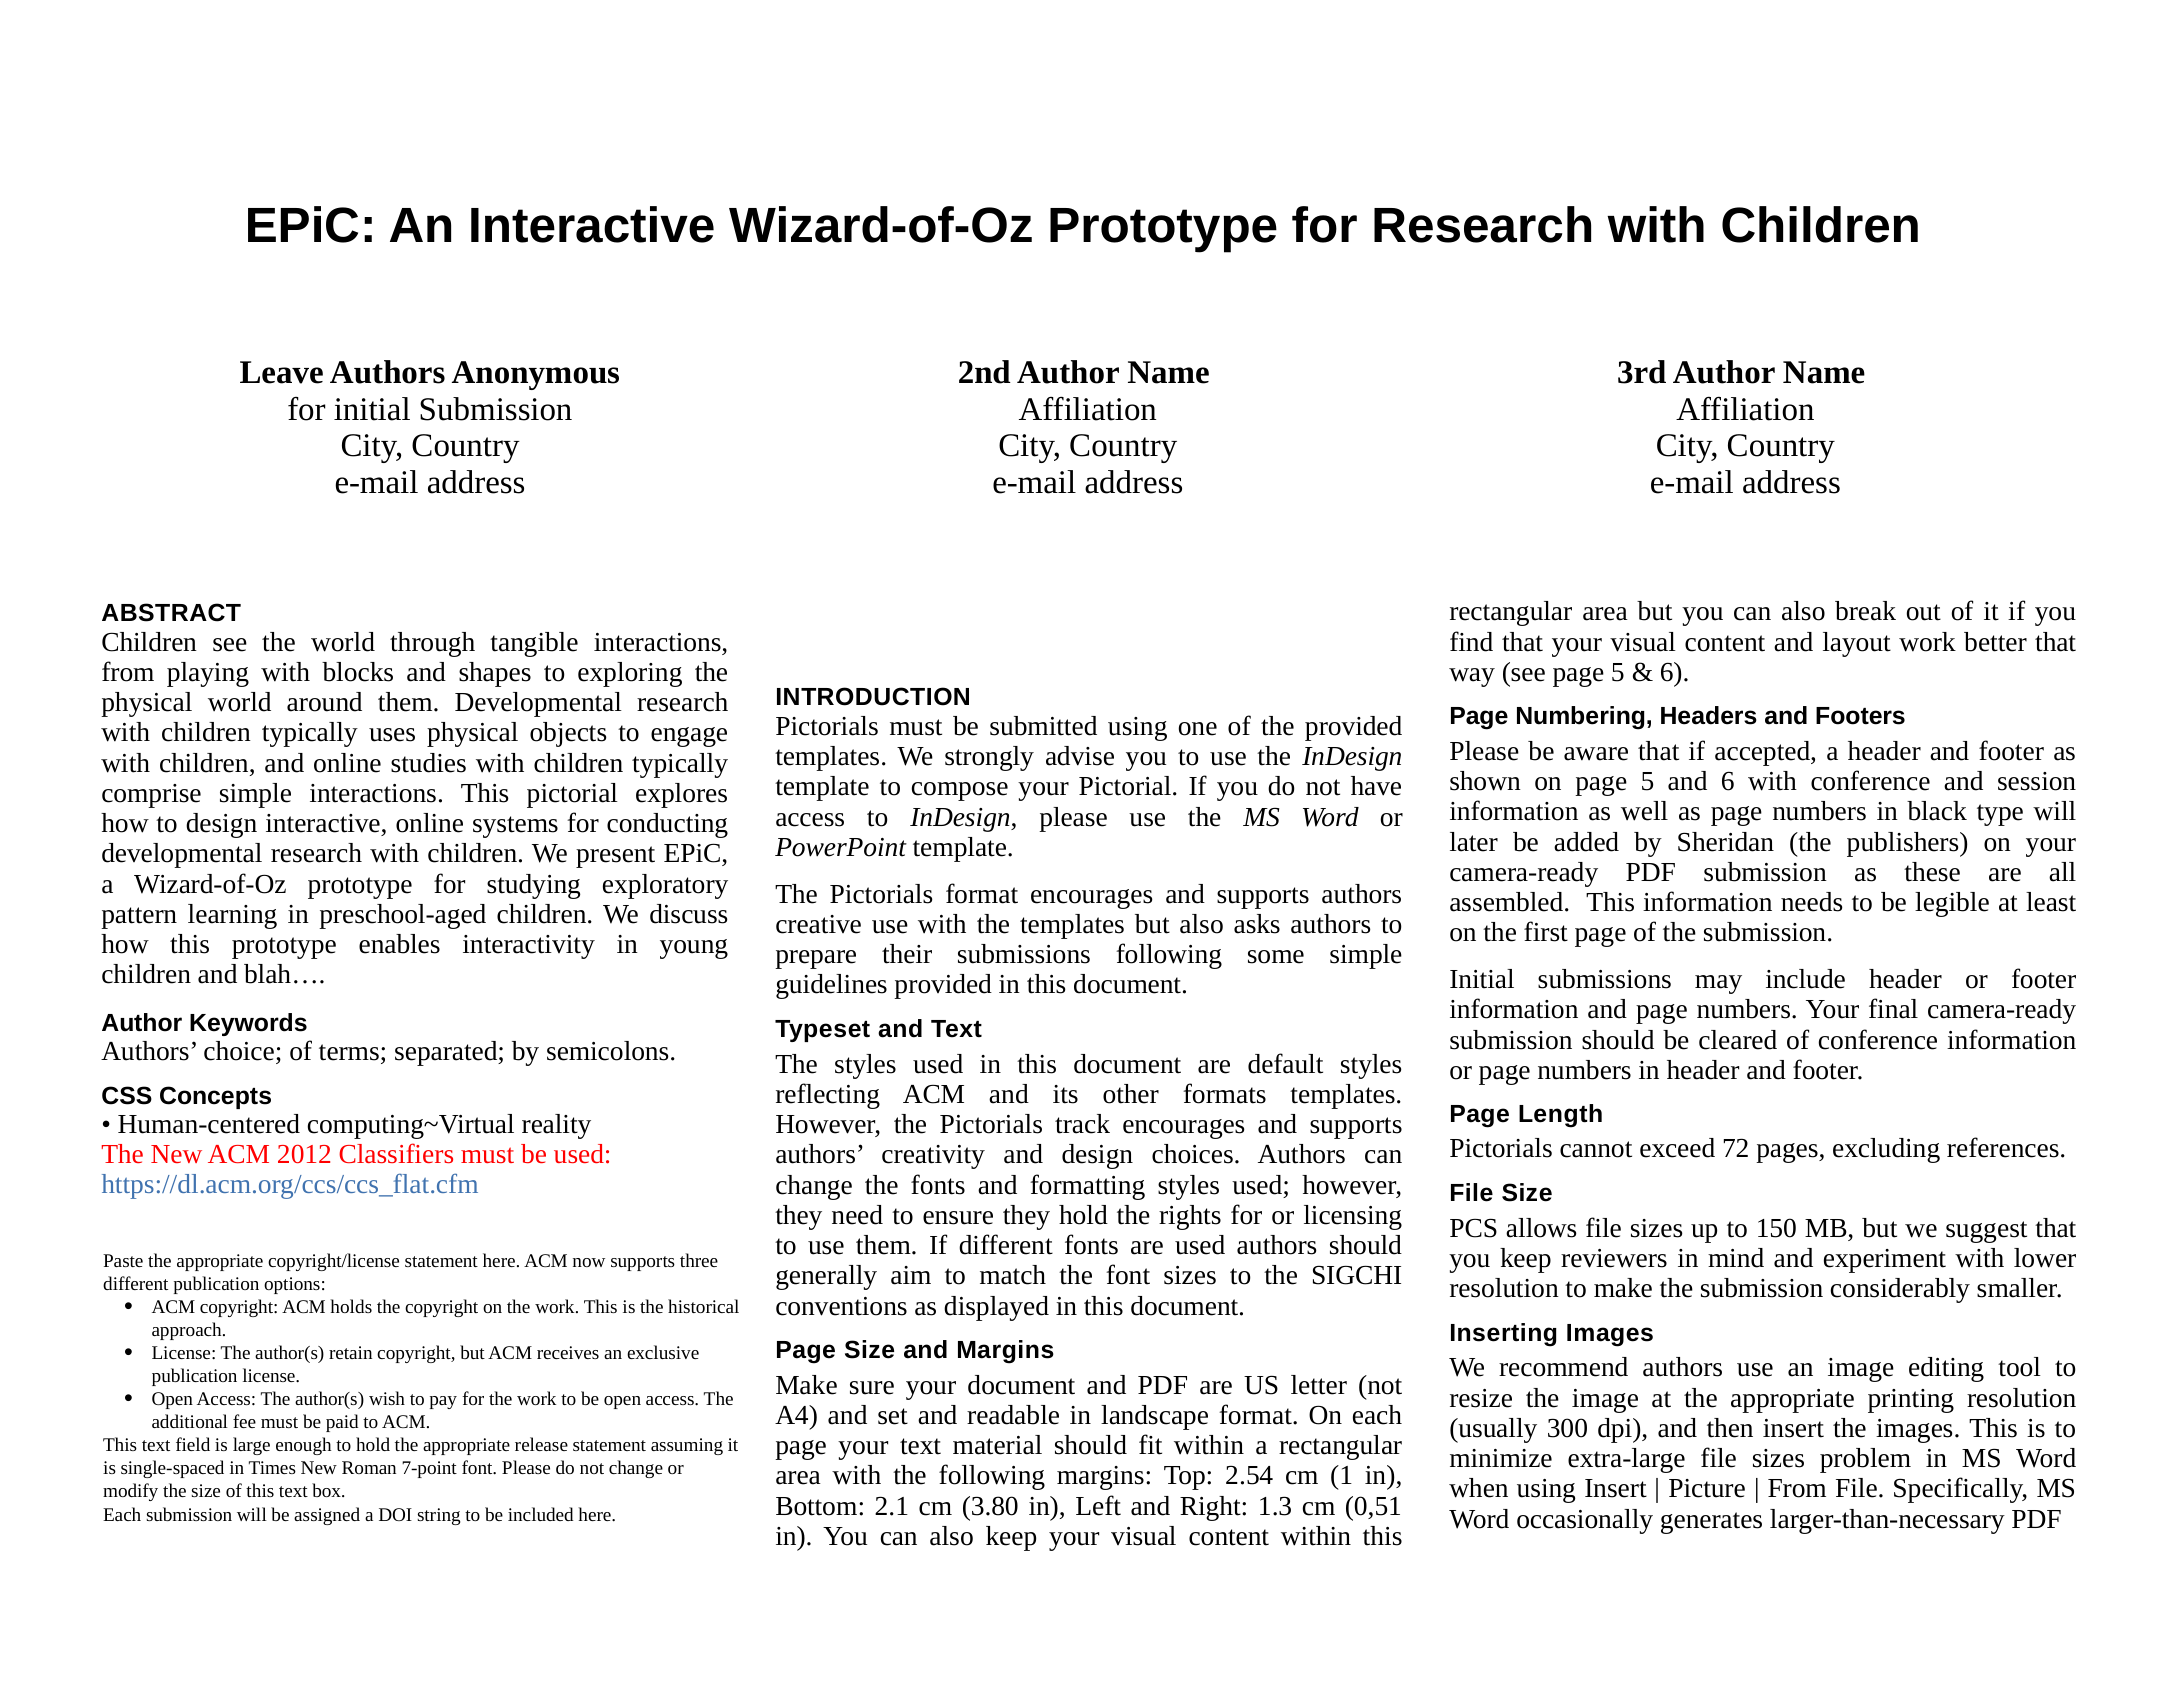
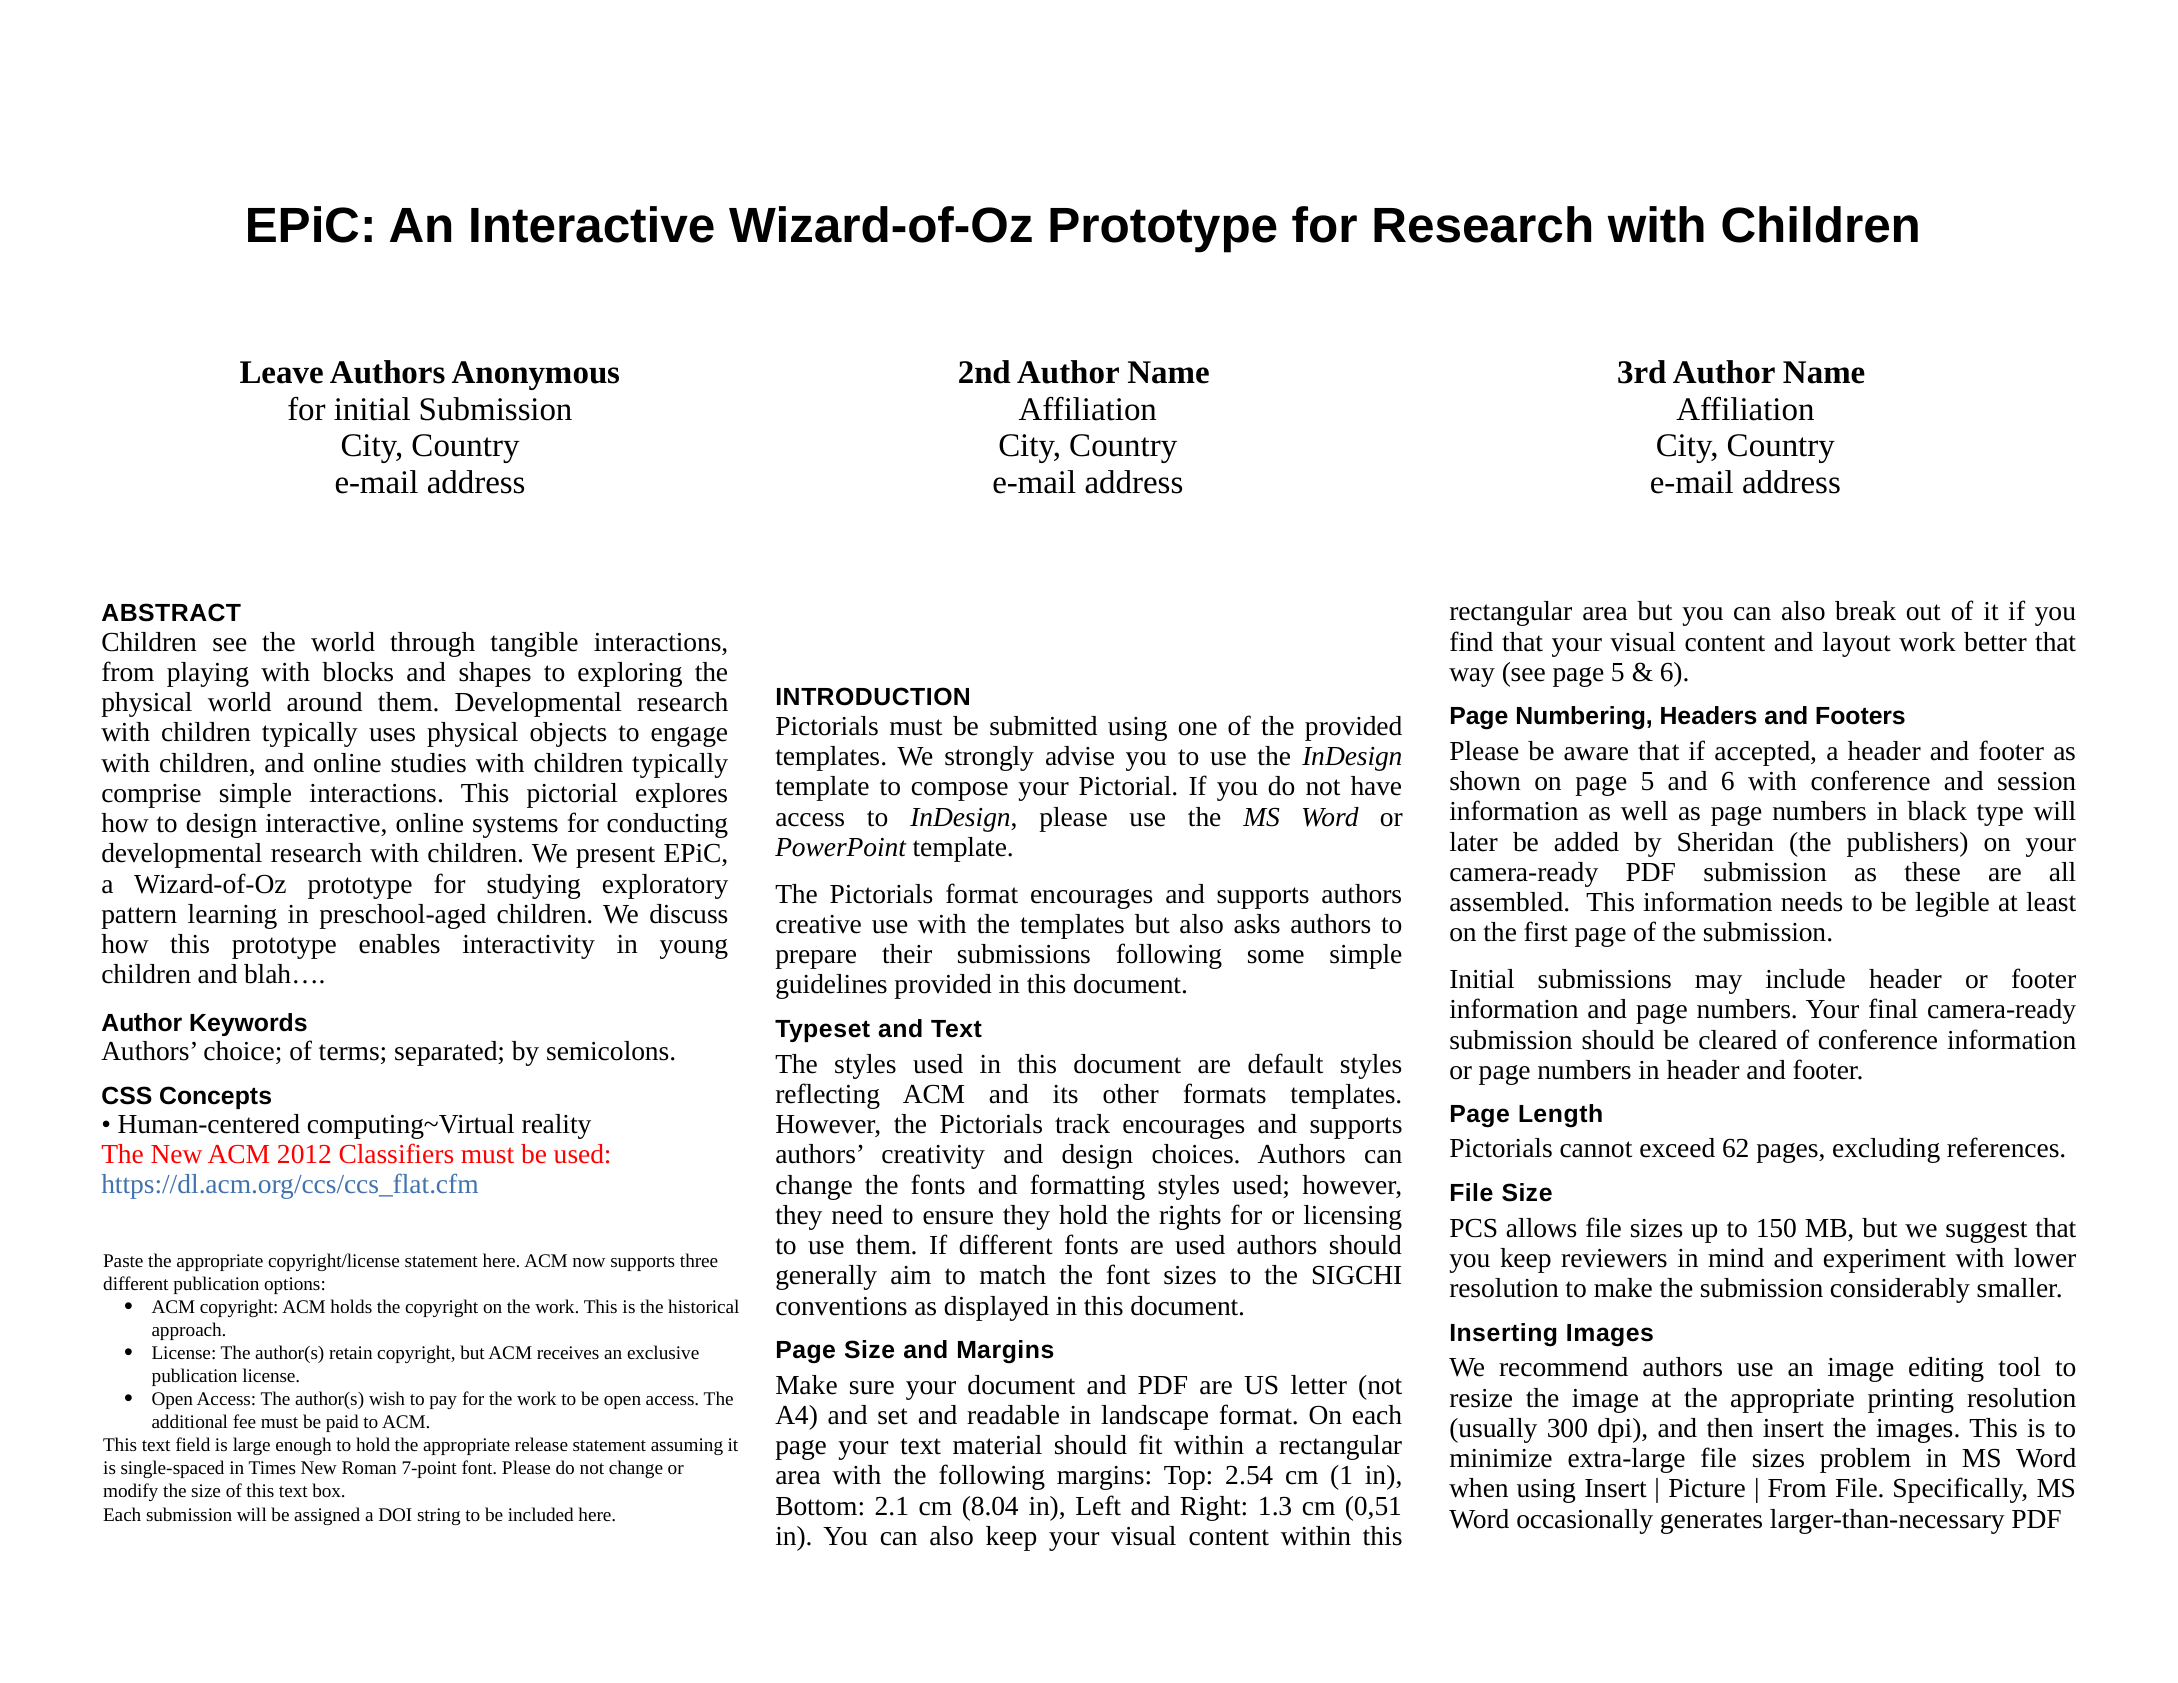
72: 72 -> 62 (1736, 1149)
3.80: 3.80 -> 8.04 (990, 1506)
